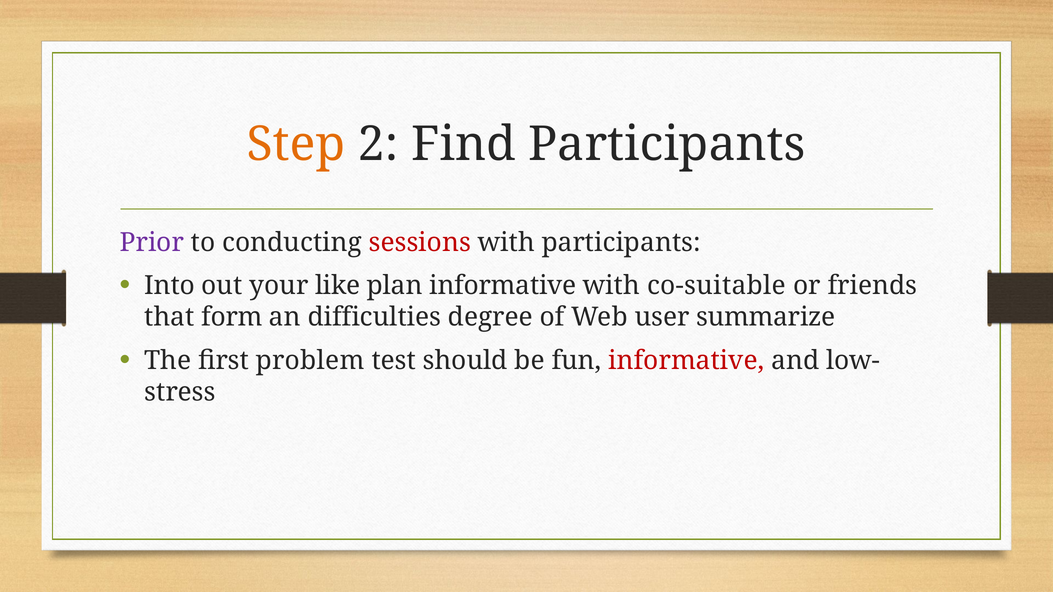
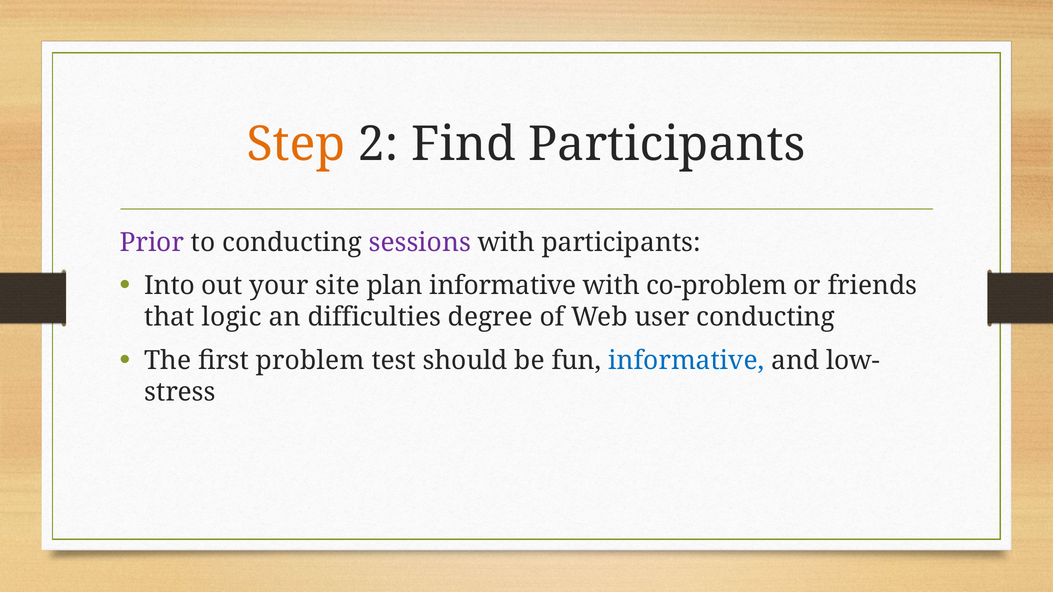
sessions colour: red -> purple (420, 242)
like: like -> site (337, 286)
co-suitable: co-suitable -> co-problem (717, 286)
form: form -> logic (232, 317)
user summarize: summarize -> conducting (766, 317)
informative colour: red -> blue (686, 361)
